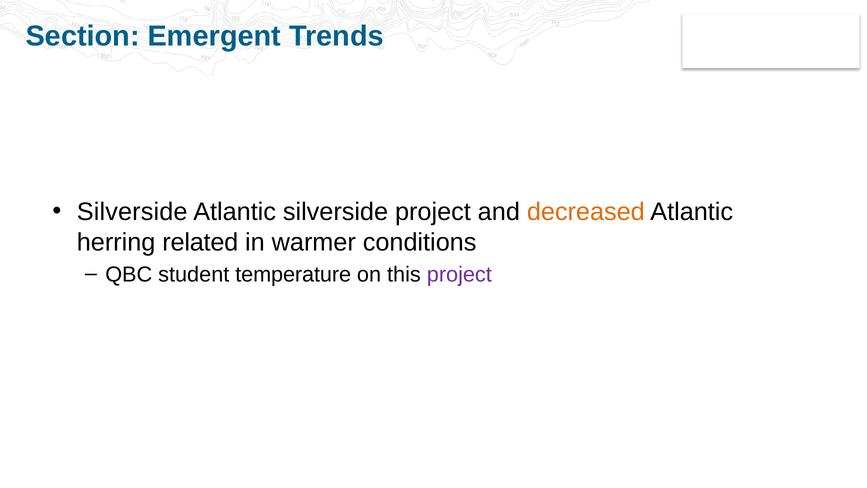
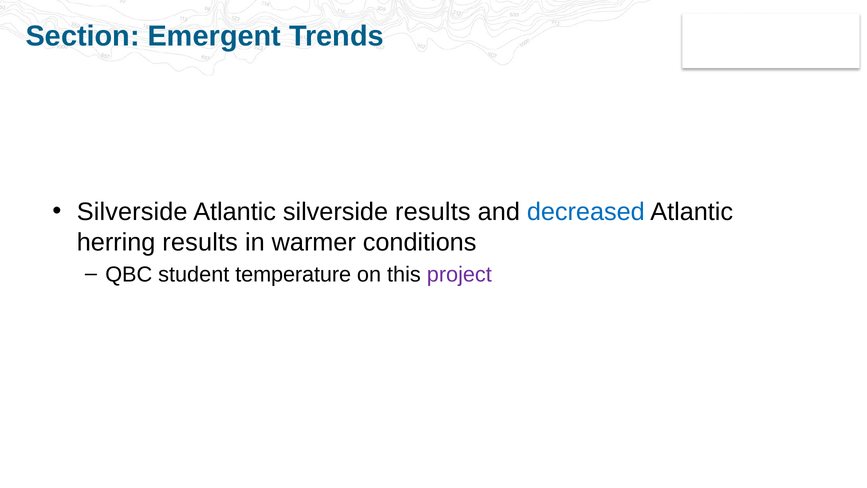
silverside project: project -> results (433, 212)
decreased colour: orange -> blue (586, 212)
herring related: related -> results (200, 242)
